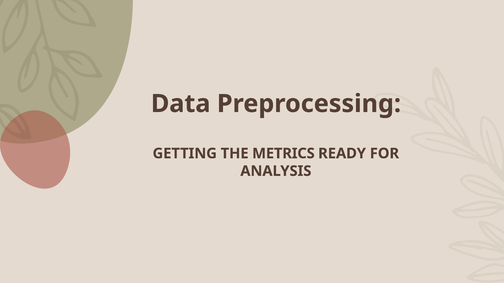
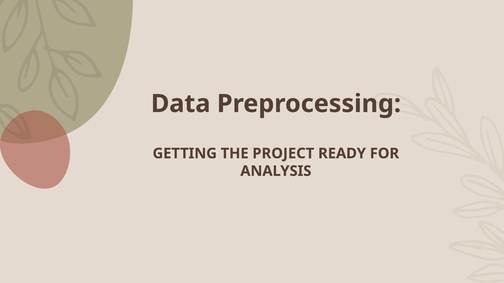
METRICS: METRICS -> PROJECT (283, 154)
